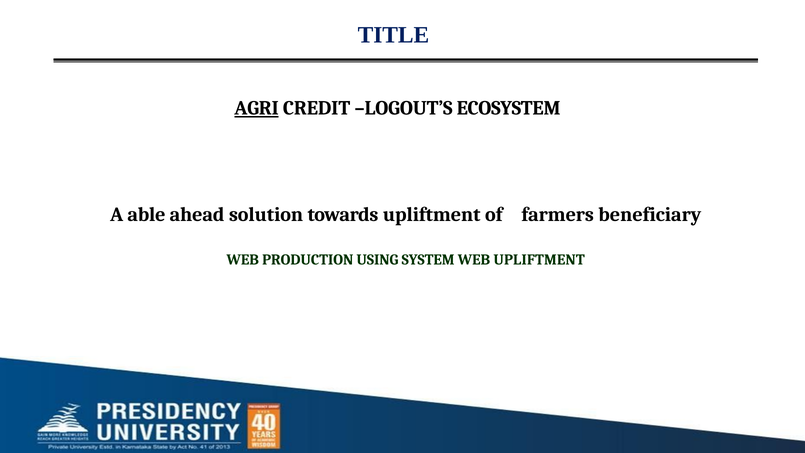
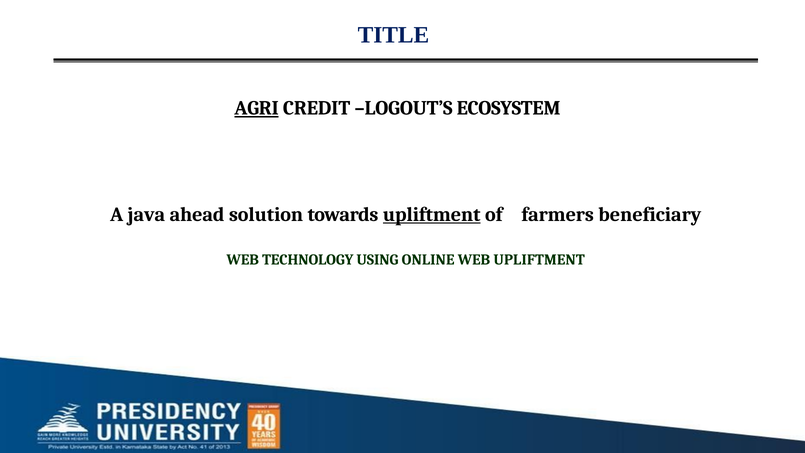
able: able -> java (146, 214)
upliftment underline: none -> present (432, 214)
PRODUCTION: PRODUCTION -> TECHNOLOGY (308, 259)
SYSTEM: SYSTEM -> ONLINE (428, 259)
